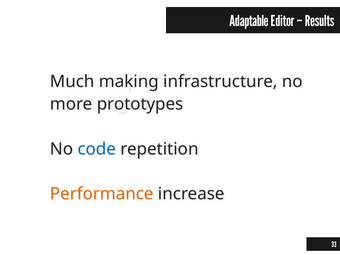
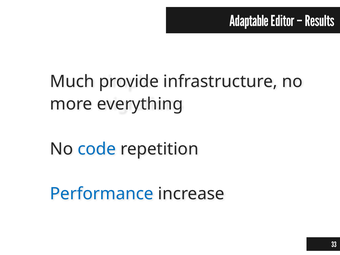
making: making -> provide (129, 82)
prototypes: prototypes -> everything (140, 104)
Performance colour: orange -> blue (102, 194)
